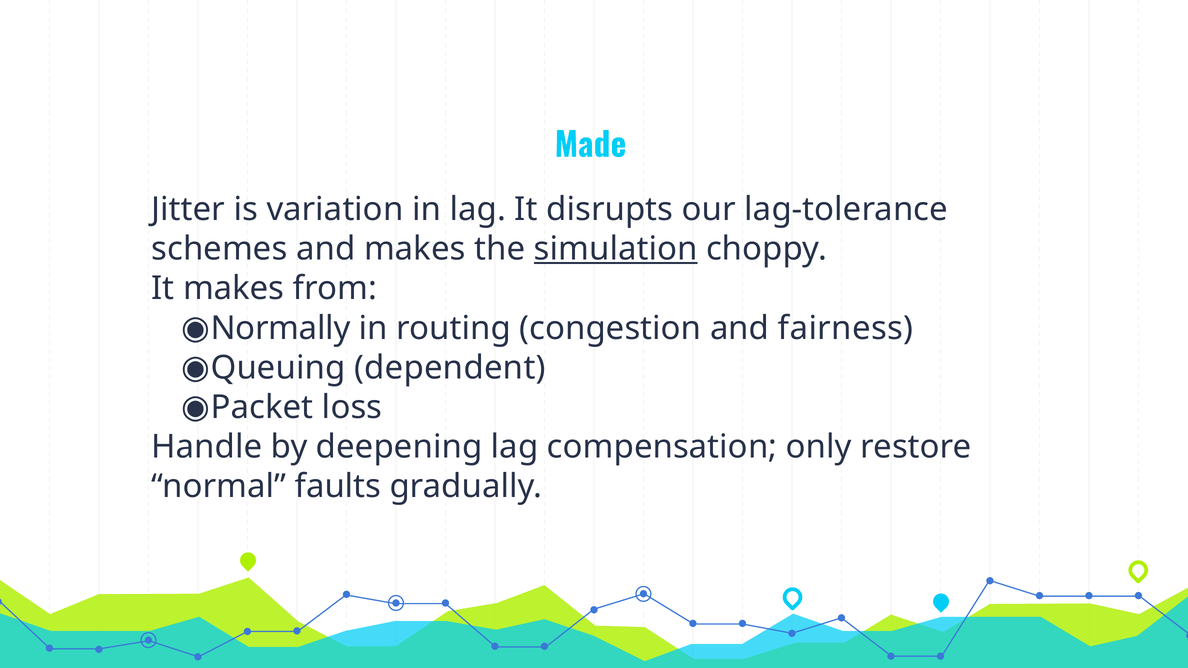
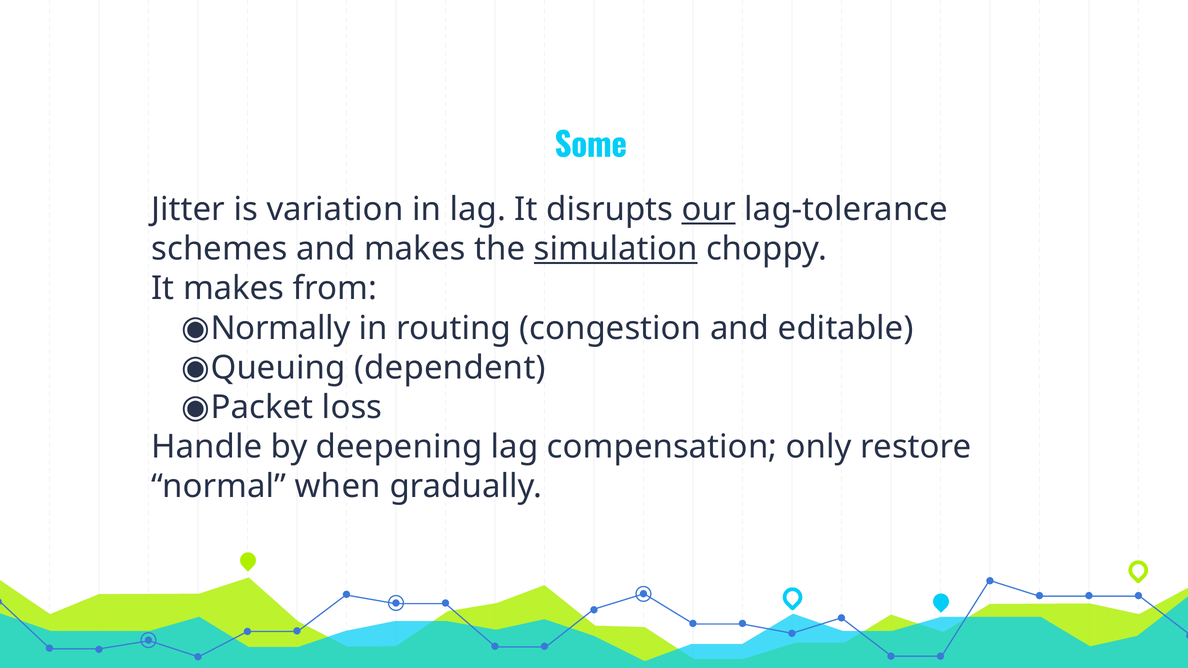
Made: Made -> Some (591, 146)
our underline: none -> present (709, 209)
fairness: fairness -> editable (846, 328)
faults: faults -> when (338, 487)
